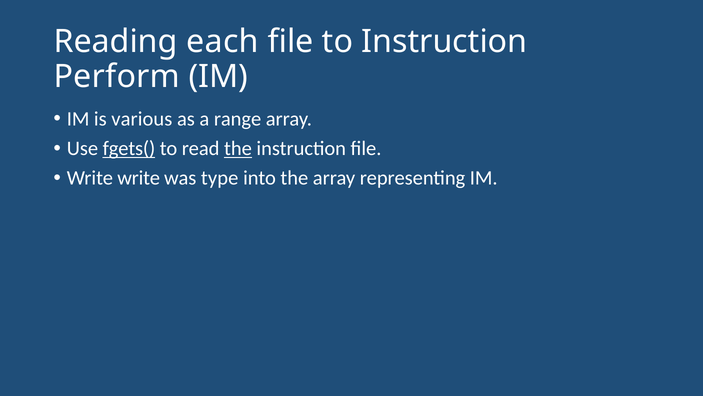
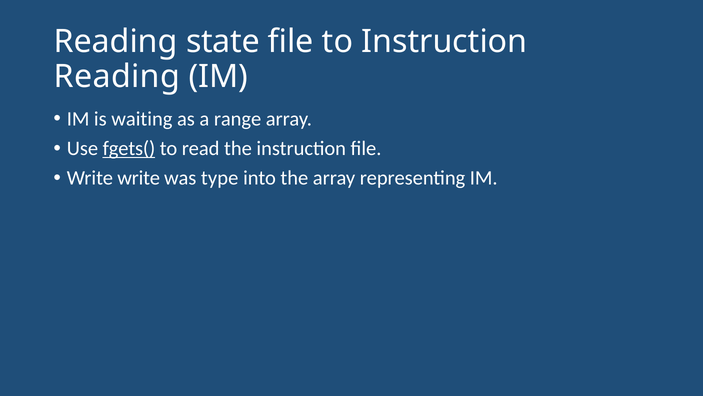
each: each -> state (223, 42)
Perform: Perform -> Reading (117, 76)
various: various -> waiting (142, 119)
the underline: present -> none (238, 148)
